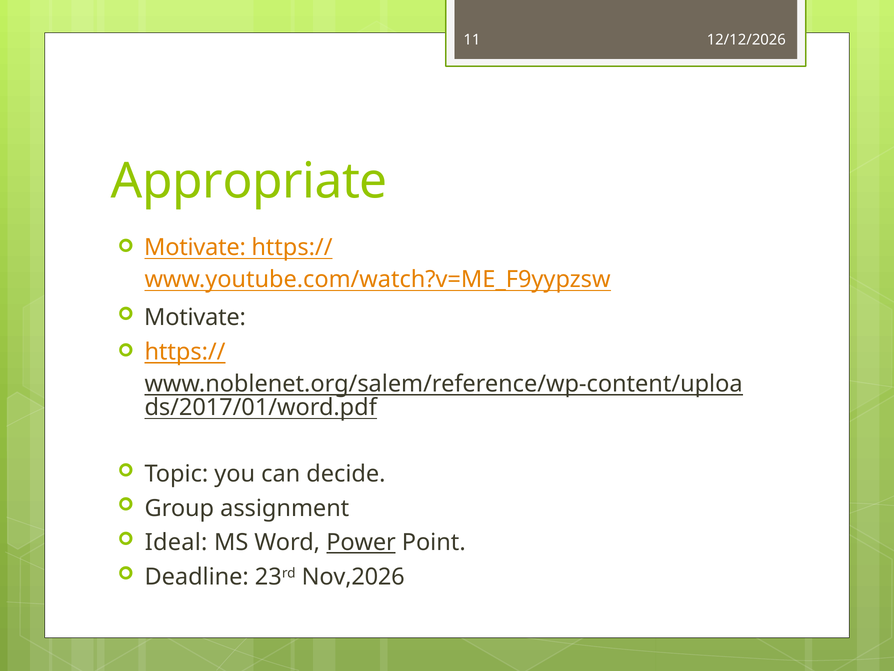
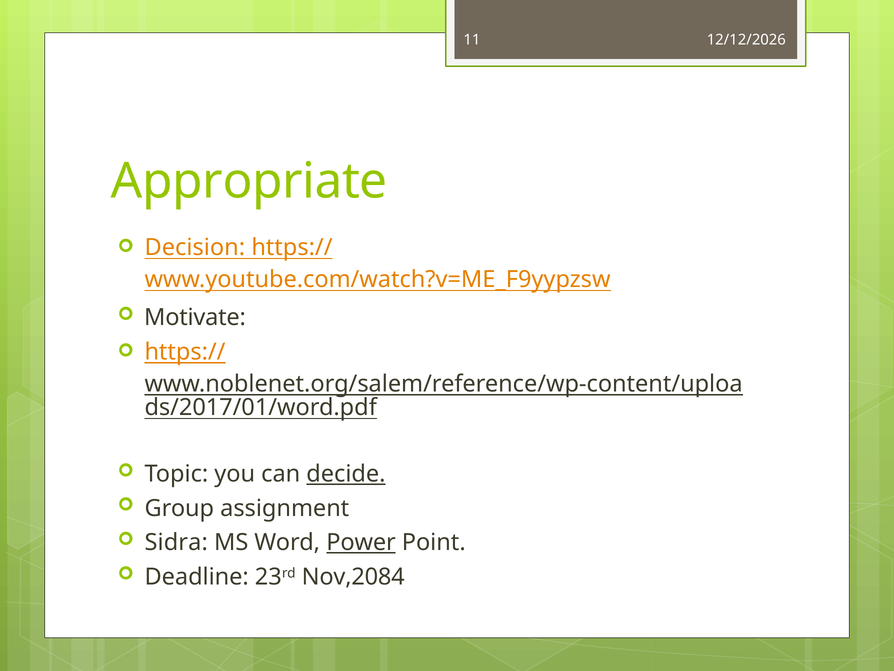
Motivate: Motivate -> Decision (195, 247)
decide underline: none -> present (346, 474)
Ideal: Ideal -> Sidra (176, 542)
Nov,2026: Nov,2026 -> Nov,2084 (353, 576)
